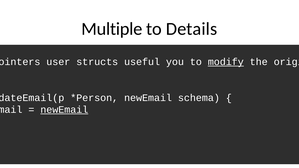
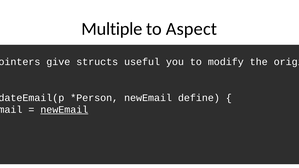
Details: Details -> Aspect (191, 29)
user: user -> give (58, 62)
modify underline: present -> none (226, 62)
schema: schema -> define (199, 98)
